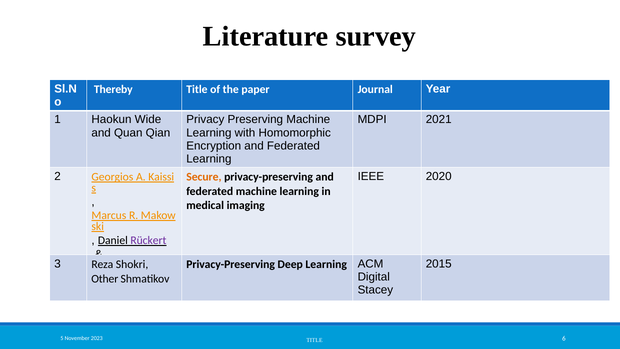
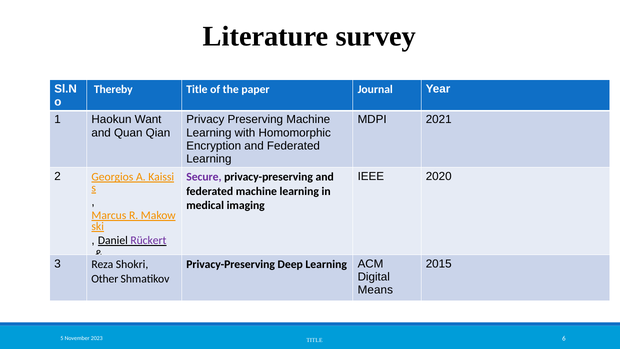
Wide: Wide -> Want (148, 120)
Secure colour: orange -> purple (204, 177)
Stacey: Stacey -> Means (375, 290)
